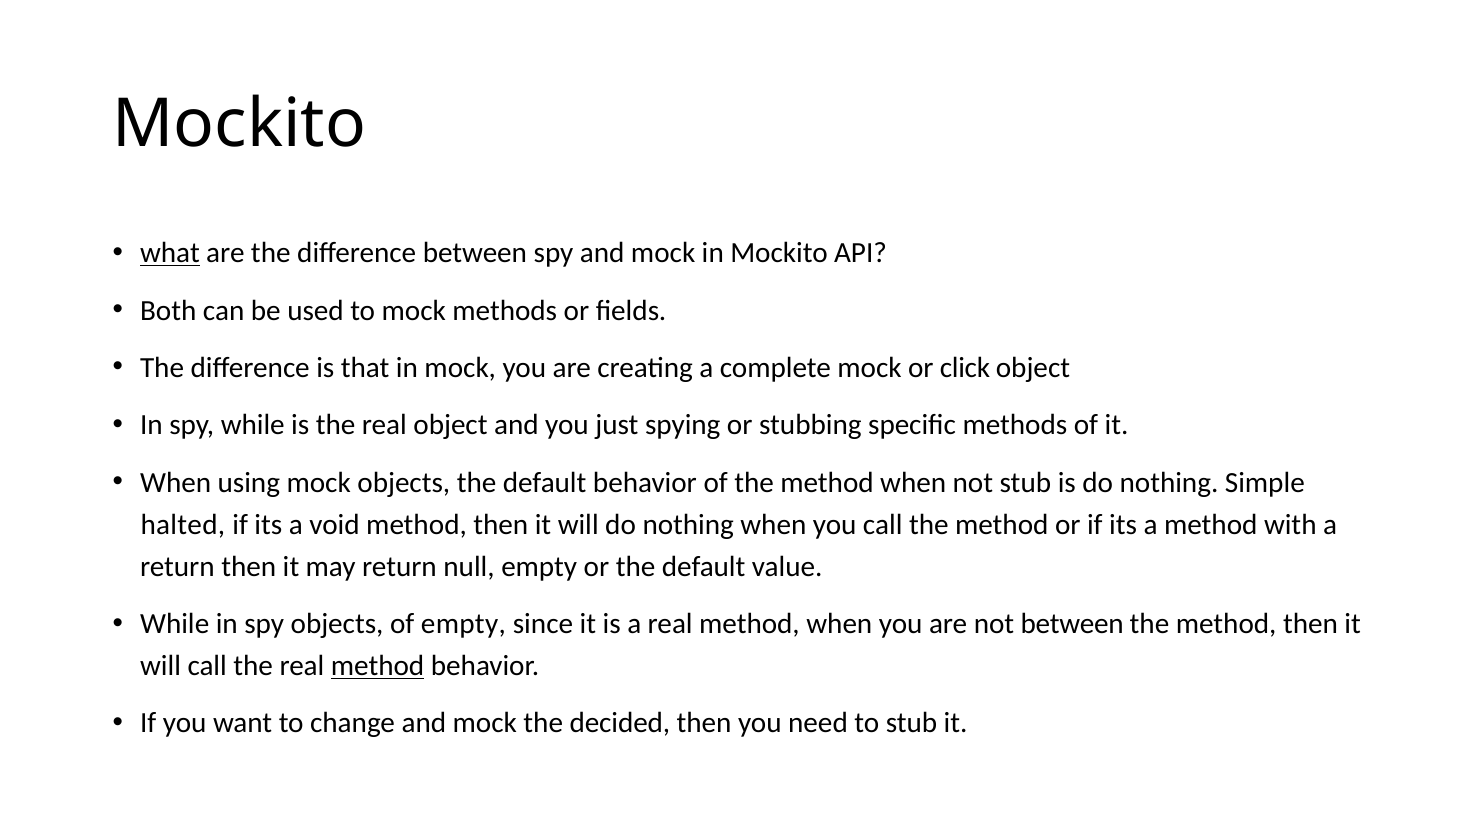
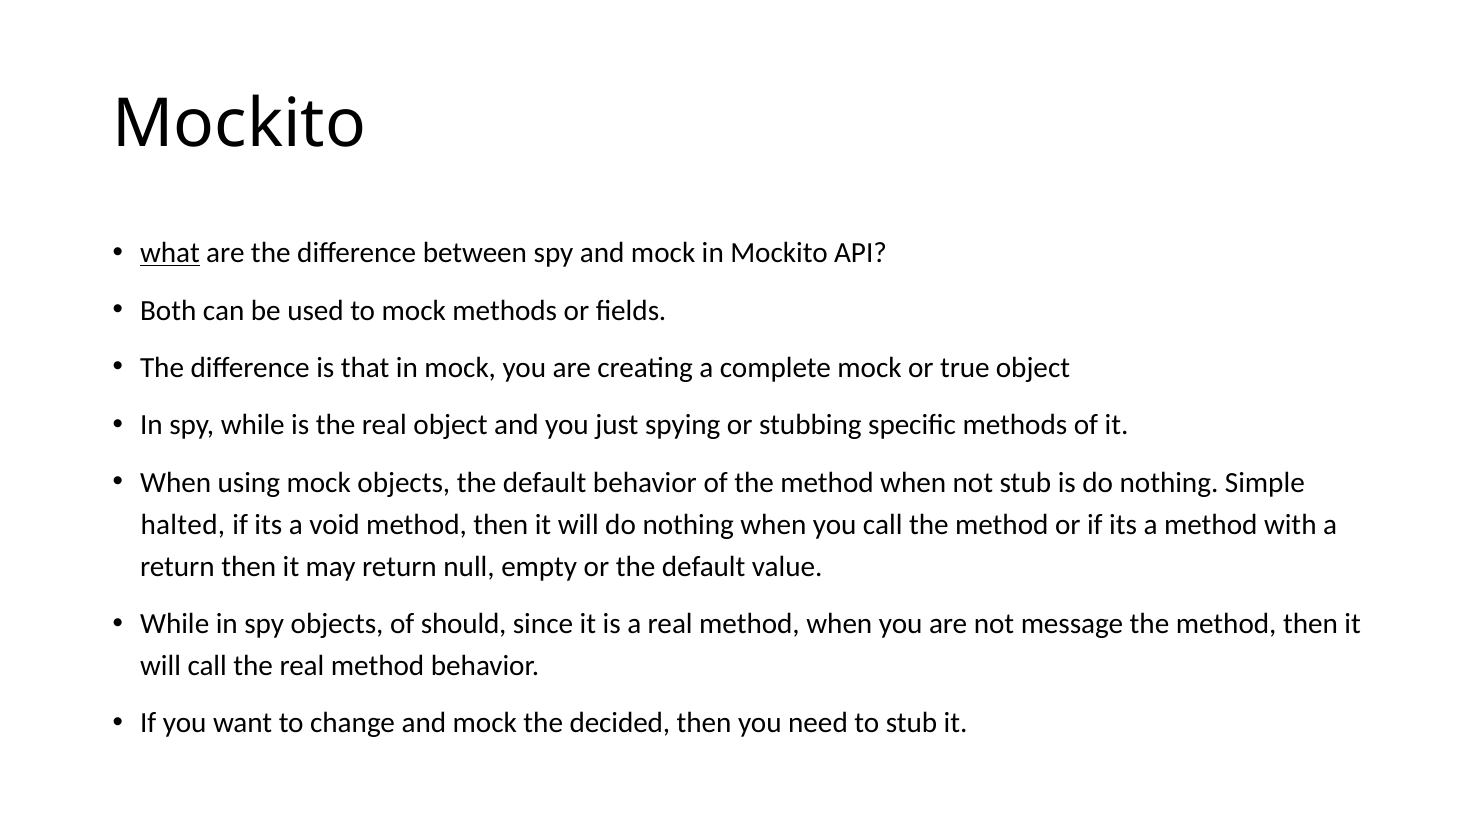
click: click -> true (965, 368)
of empty: empty -> should (464, 624)
not between: between -> message (1072, 624)
method underline: present -> none (378, 666)
